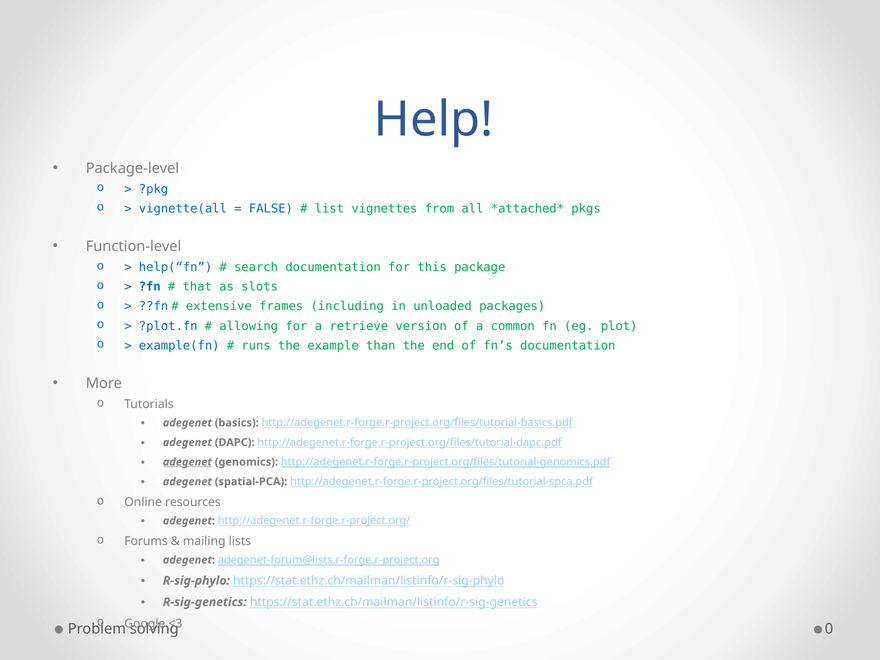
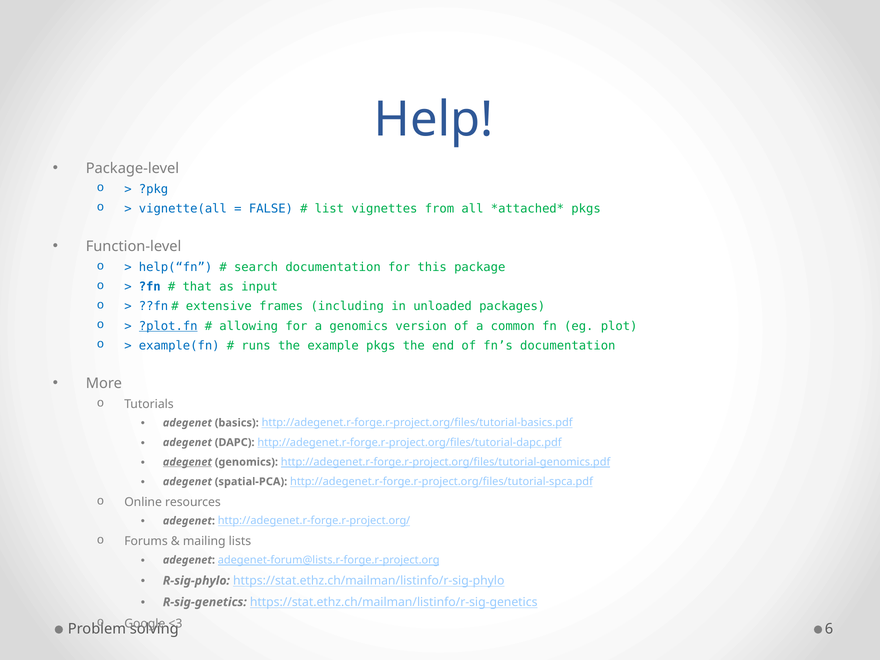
slots: slots -> input (260, 287)
?plot.fn underline: none -> present (168, 326)
a retrieve: retrieve -> genomics (359, 326)
example than: than -> pkgs (381, 346)
0: 0 -> 6 (829, 629)
